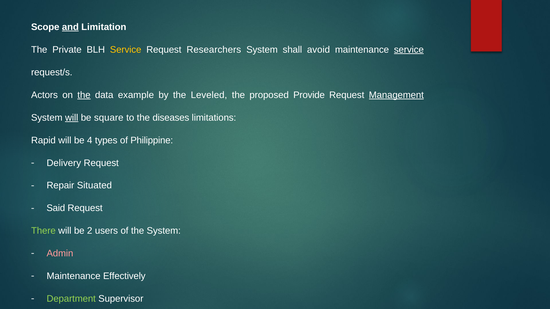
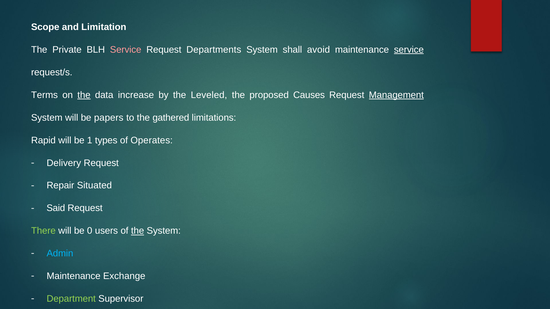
and underline: present -> none (70, 27)
Service colour: yellow -> pink (126, 50)
Researchers: Researchers -> Departments (214, 50)
Actors: Actors -> Terms (45, 95)
example: example -> increase (136, 95)
Provide: Provide -> Causes (309, 95)
will underline: present -> none (72, 118)
square: square -> papers (109, 118)
diseases: diseases -> gathered (171, 118)
4: 4 -> 1 (90, 140)
Philippine: Philippine -> Operates (152, 140)
2: 2 -> 0 (90, 231)
the underline: none -> present (138, 231)
Admin colour: pink -> light blue (60, 254)
Effectively: Effectively -> Exchange (124, 276)
